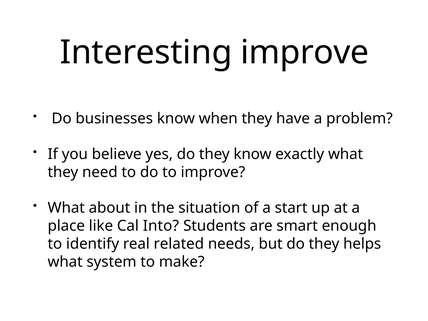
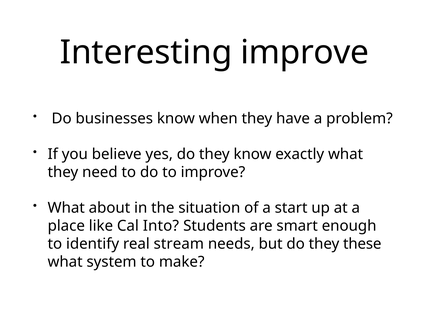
related: related -> stream (179, 244)
helps: helps -> these (362, 244)
